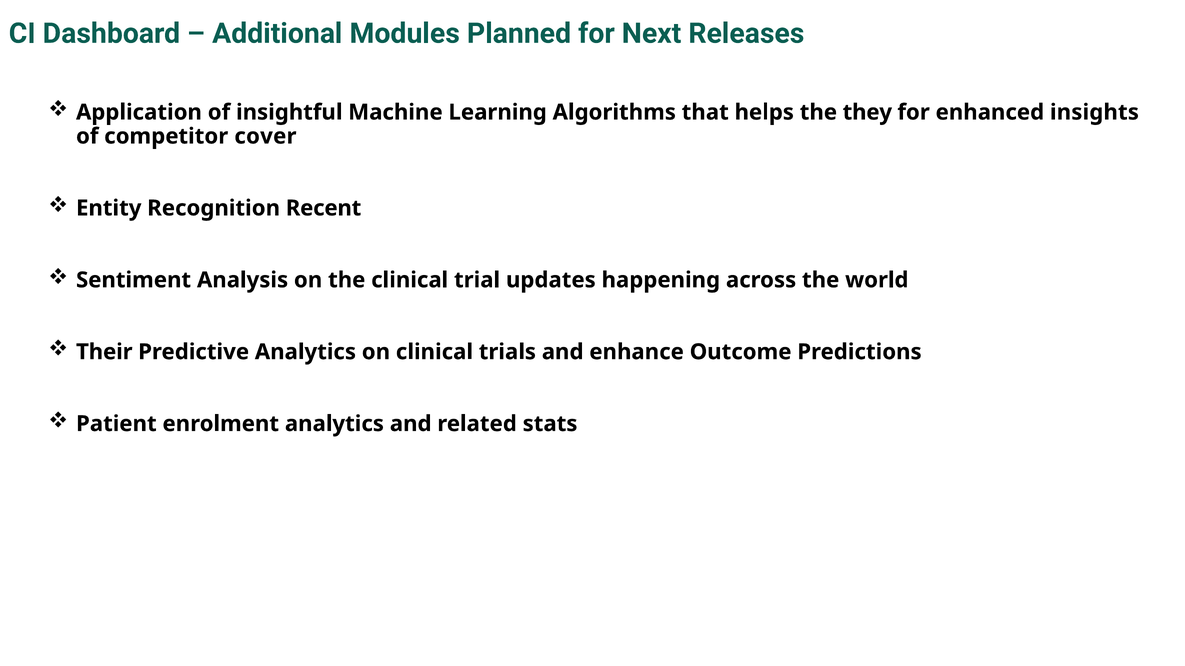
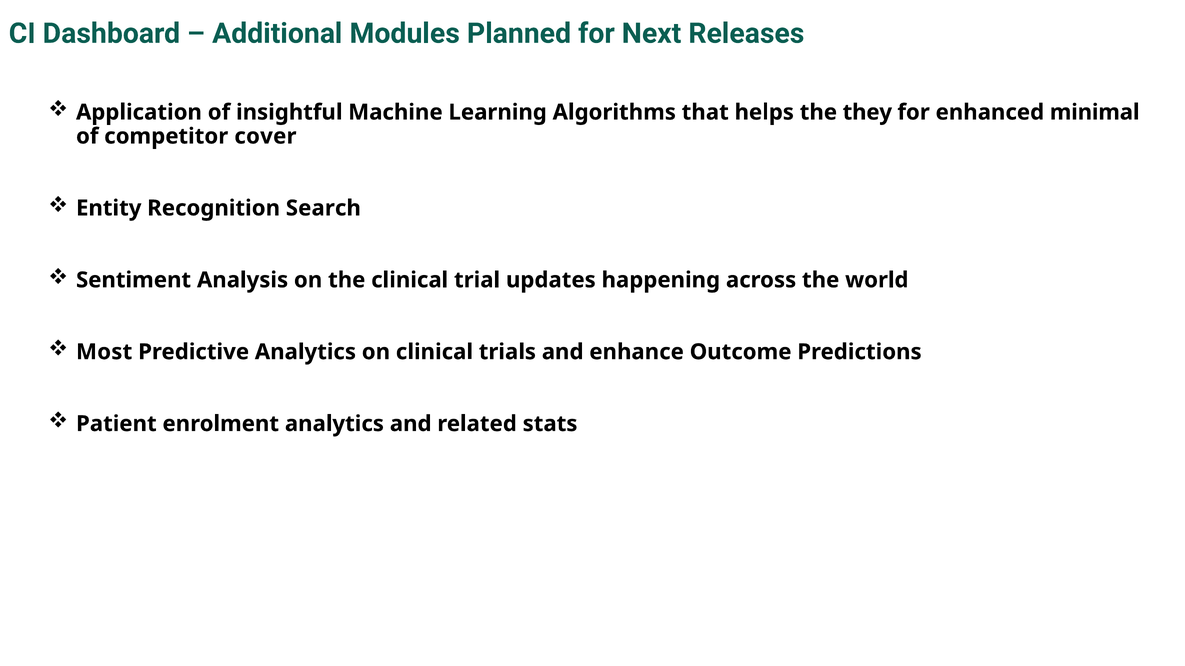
insights: insights -> minimal (1095, 112)
Recent: Recent -> Search (323, 208)
Their: Their -> Most (104, 352)
